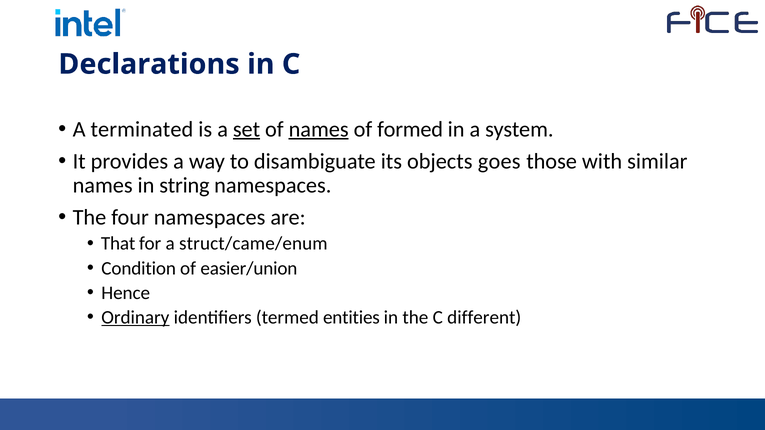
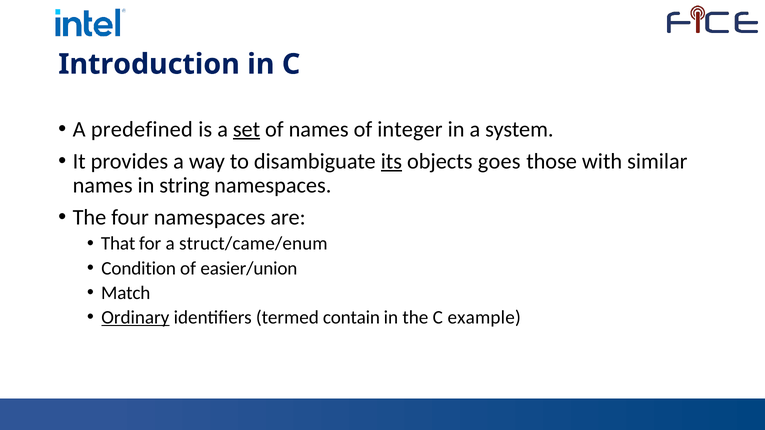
Declarations: Declarations -> Introduction (149, 64)
terminated: terminated -> predefined (142, 129)
names underline: present -> none (319, 129)
formed: formed -> integer (410, 129)
its underline: none -> present (391, 161)
Hence: Hence -> Match (126, 293)
entities: entities -> contain (351, 318)
different: different -> example (484, 318)
